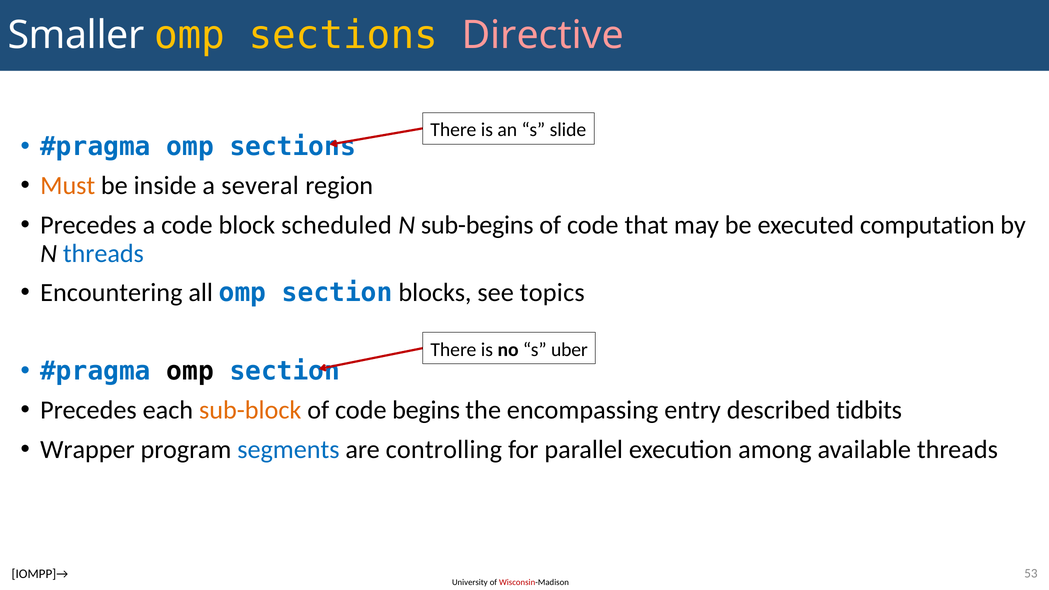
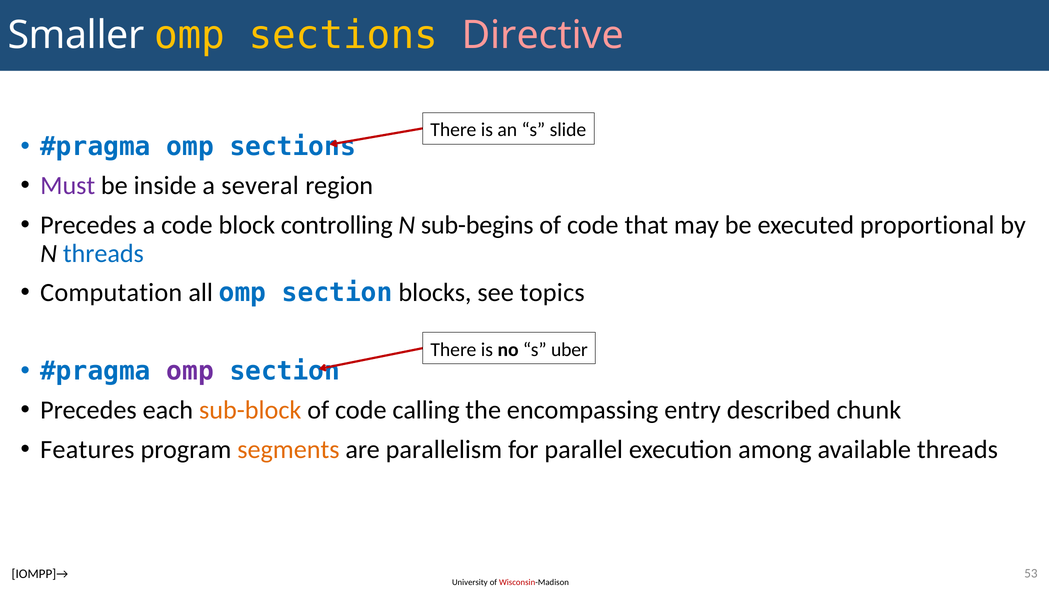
Must colour: orange -> purple (68, 186)
scheduled: scheduled -> controlling (337, 225)
computation: computation -> proportional (927, 225)
Encountering: Encountering -> Computation (111, 293)
omp colour: black -> purple (190, 371)
begins: begins -> calling (426, 410)
tidbits: tidbits -> chunk (869, 410)
Wrapper: Wrapper -> Features (87, 450)
segments colour: blue -> orange (288, 450)
controlling: controlling -> parallelism (444, 450)
